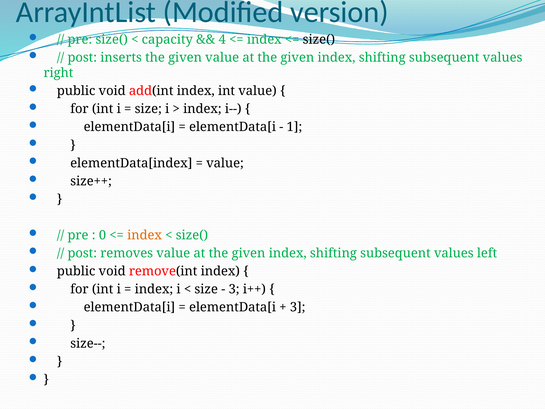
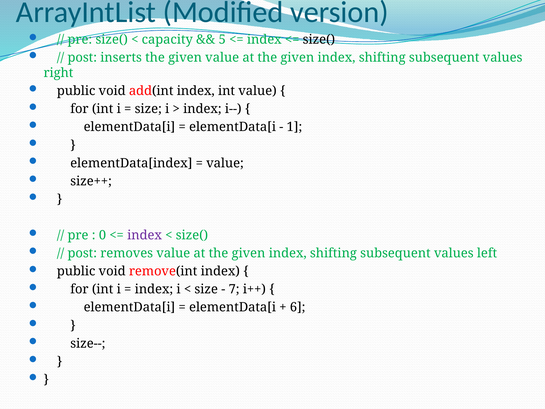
4: 4 -> 5 (222, 39)
index colour: orange -> purple (145, 235)
3: 3 -> 7 (234, 289)
3: 3 -> 6 (298, 307)
